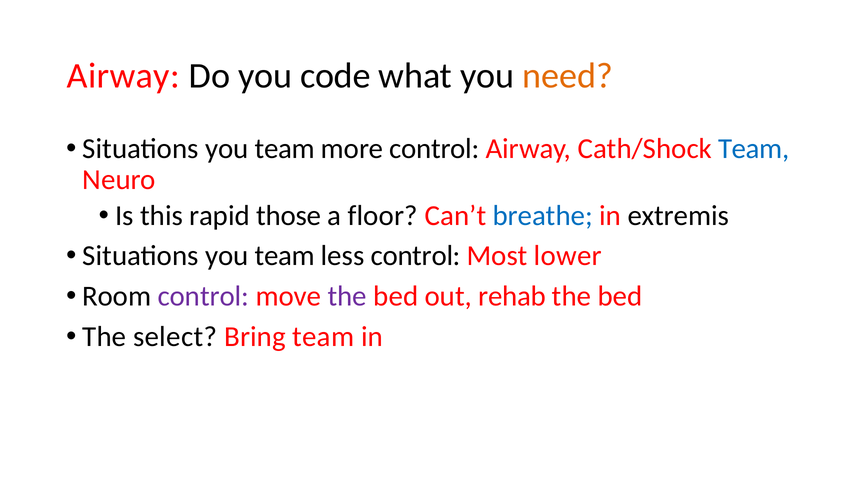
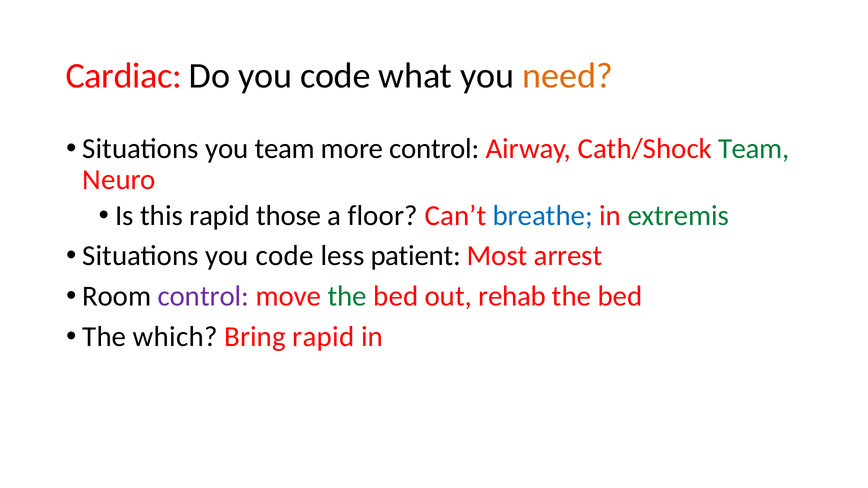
Airway: Airway -> Cardiac (124, 76)
Team colour: blue -> green (754, 149)
extremis colour: black -> green (678, 216)
team: team -> code (285, 256)
less control: control -> patient (416, 256)
lower: lower -> arrest (568, 256)
the colour: purple -> green (347, 296)
select: select -> which (175, 337)
Bring team: team -> rapid (323, 337)
